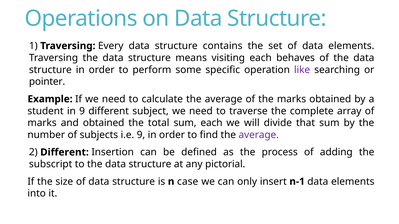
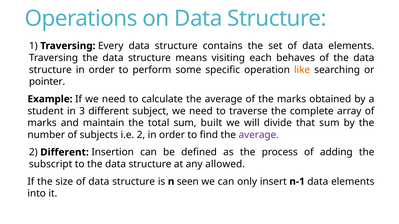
like colour: purple -> orange (302, 70)
in 9: 9 -> 3 (82, 111)
and obtained: obtained -> maintain (104, 123)
sum each: each -> built (211, 123)
i.e 9: 9 -> 2 (141, 135)
pictorial: pictorial -> allowed (225, 164)
case: case -> seen (188, 182)
